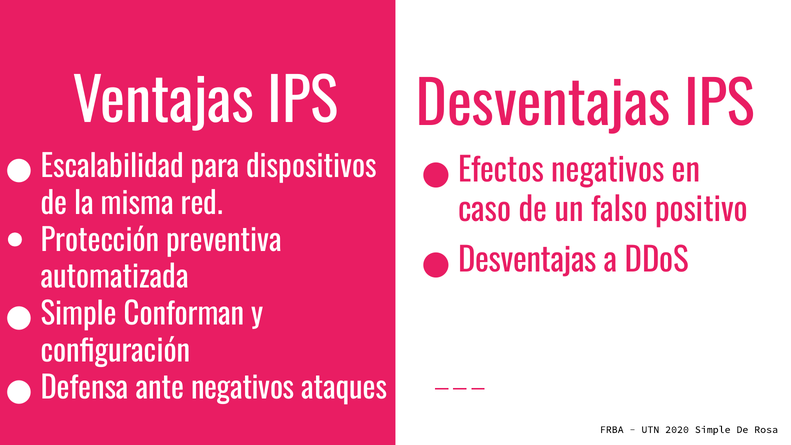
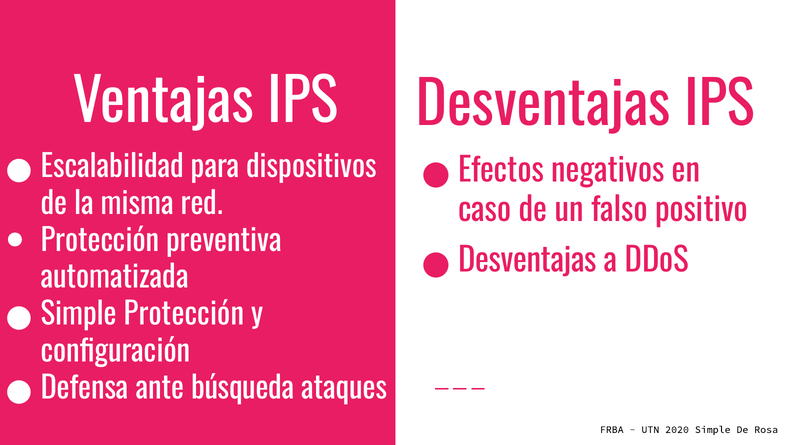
Simple Conforman: Conforman -> Protección (184, 315)
ante negativos: negativos -> búsqueda (243, 389)
